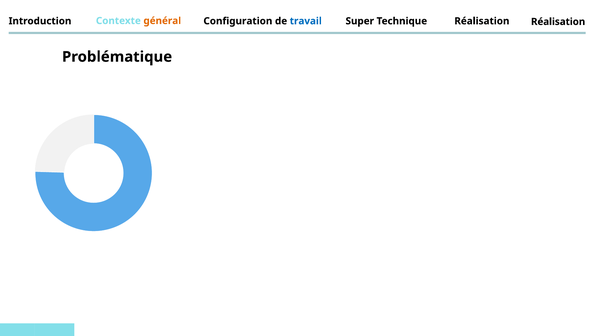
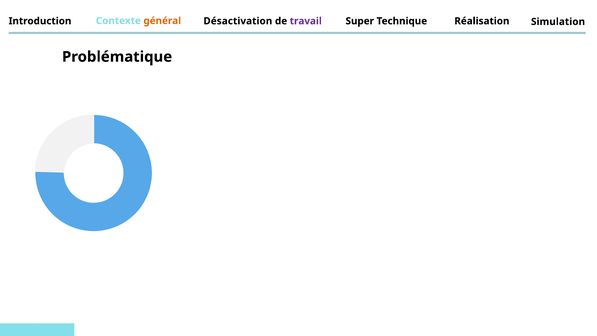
Configuration: Configuration -> Désactivation (238, 21)
travail colour: blue -> purple (306, 21)
Technique Réalisation: Réalisation -> Simulation (558, 22)
